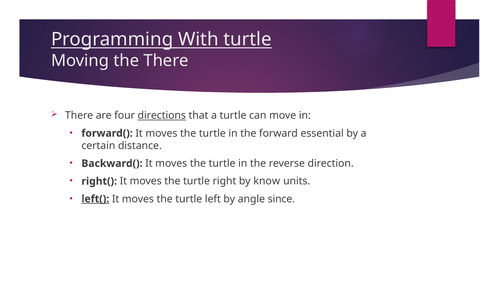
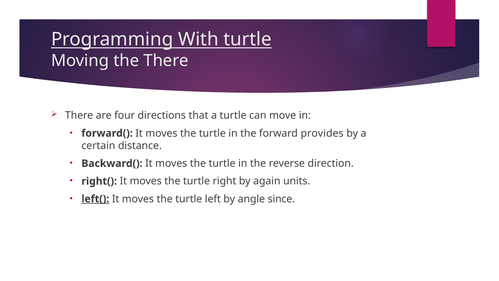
directions underline: present -> none (162, 115)
essential: essential -> provides (322, 133)
know: know -> again (267, 181)
